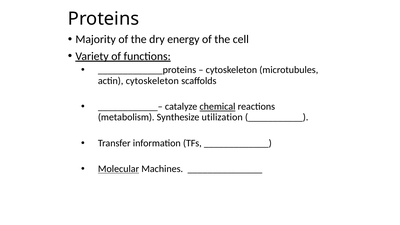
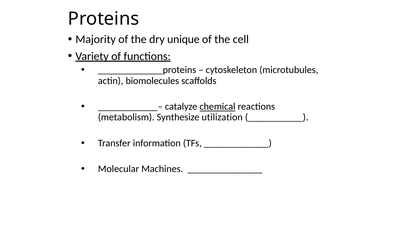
energy: energy -> unique (183, 39)
actin cytoskeleton: cytoskeleton -> biomolecules (152, 81)
Molecular underline: present -> none (119, 169)
